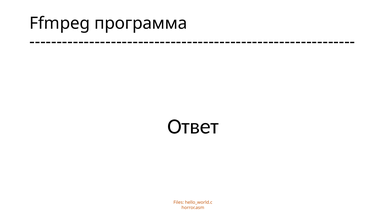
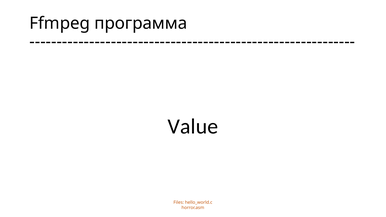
Ответ: Ответ -> Value (193, 127)
